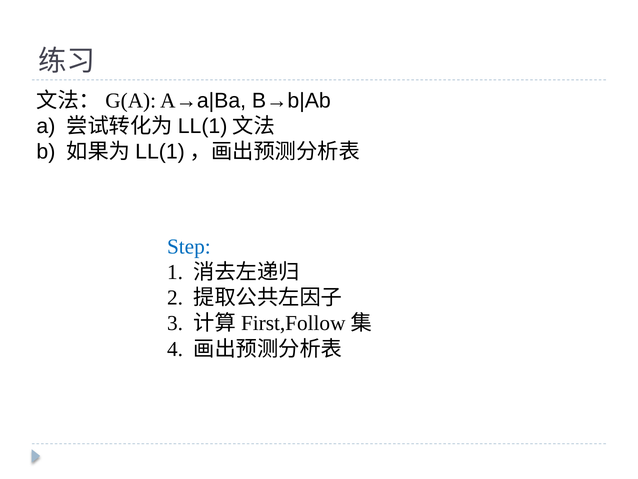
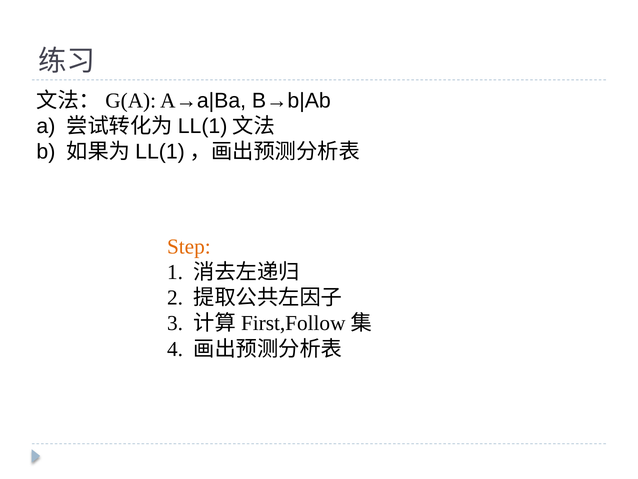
Step colour: blue -> orange (189, 247)
